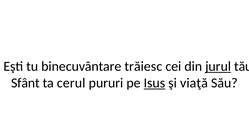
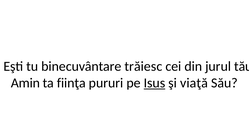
jurul underline: present -> none (218, 66)
Sfânt: Sfânt -> Amin (25, 83)
cerul: cerul -> fiinţa (71, 83)
